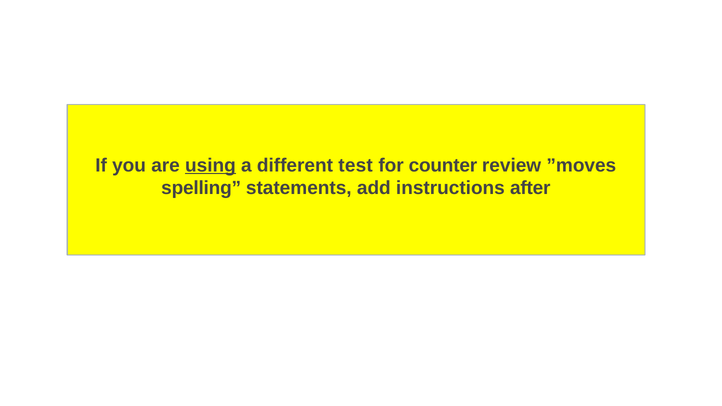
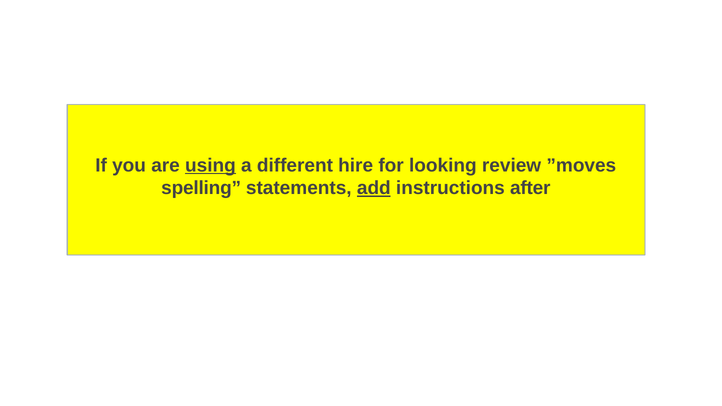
test: test -> hire (356, 165)
counter: counter -> looking (443, 165)
add underline: none -> present (374, 188)
